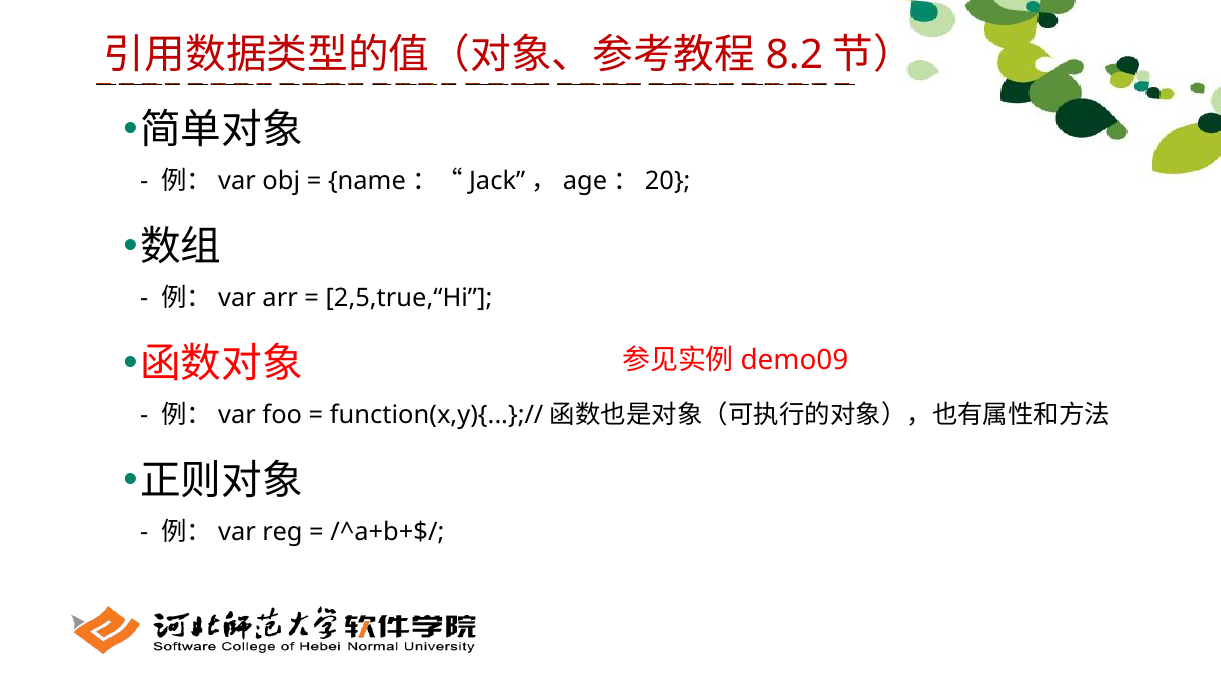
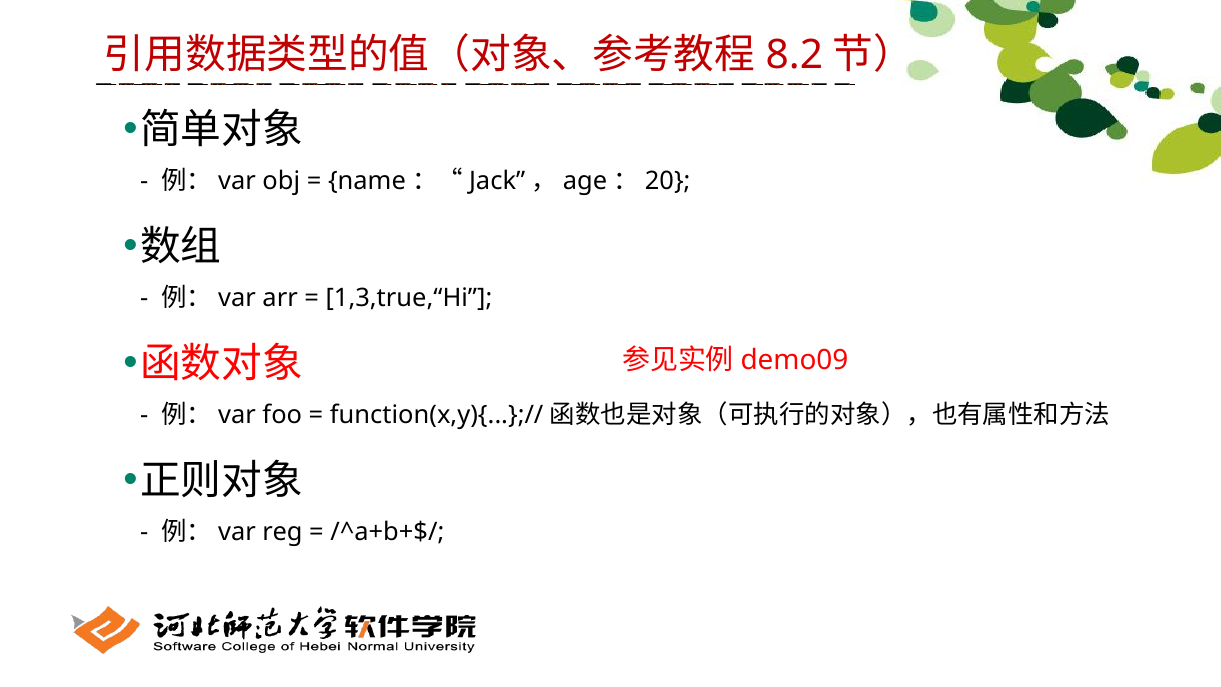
2,5,true,“Hi: 2,5,true,“Hi -> 1,3,true,“Hi (409, 298)
